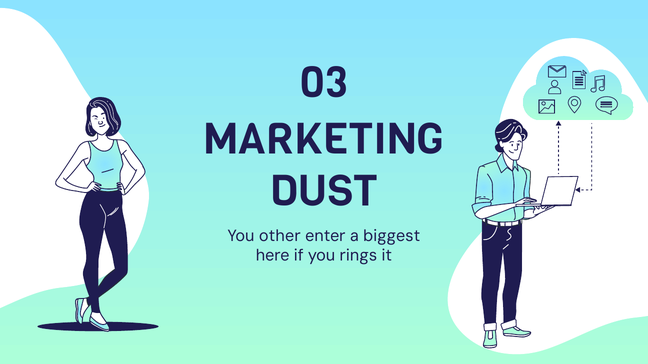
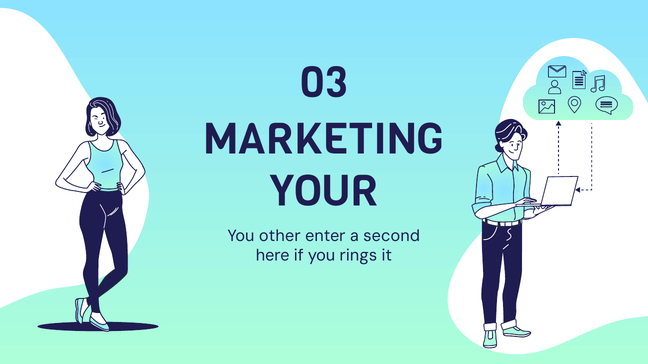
DUST: DUST -> YOUR (324, 192)
biggest: biggest -> second (392, 236)
